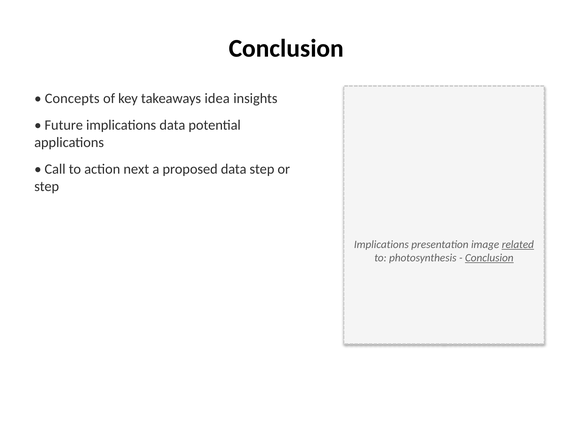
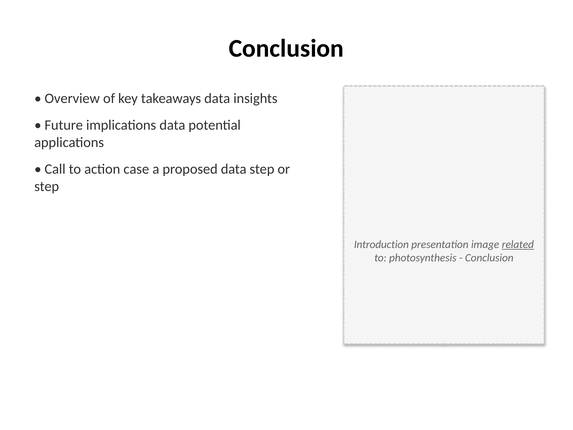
Concepts: Concepts -> Overview (72, 98)
takeaways idea: idea -> data (217, 98)
next: next -> case (136, 169)
Implications: Implications -> Introduction (381, 244)
Conclusion underline: present -> none (489, 258)
